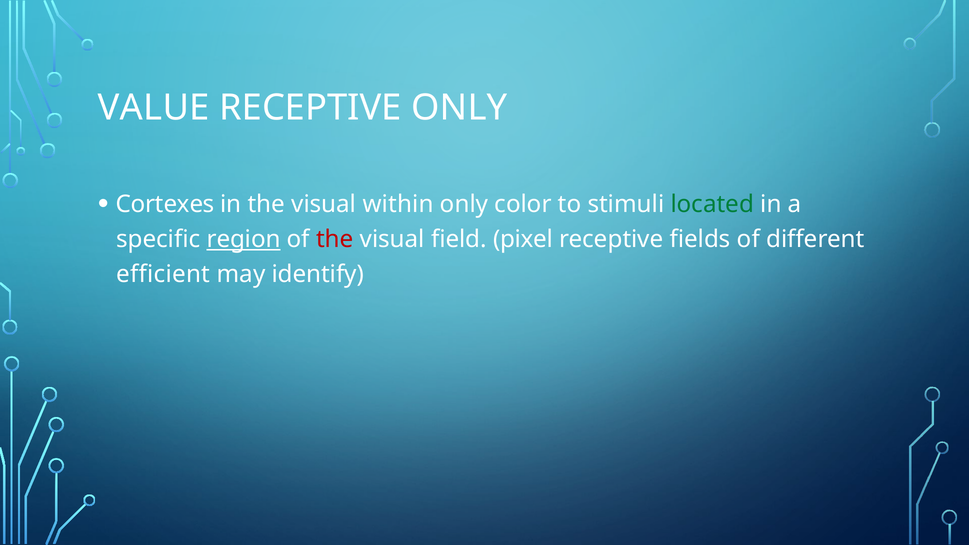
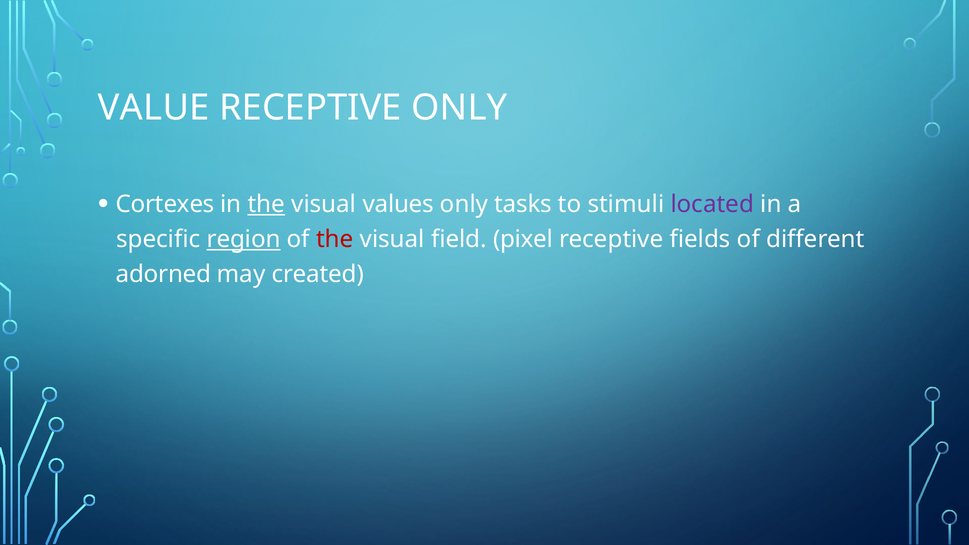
the underline: none -> present (266, 204)
within: within -> values (398, 204)
color: color -> tasks (523, 204)
located colour: green -> purple (712, 204)
efficient: efficient -> adorned (163, 274)
identify: identify -> created (318, 274)
